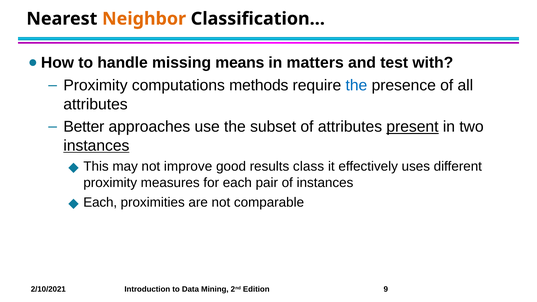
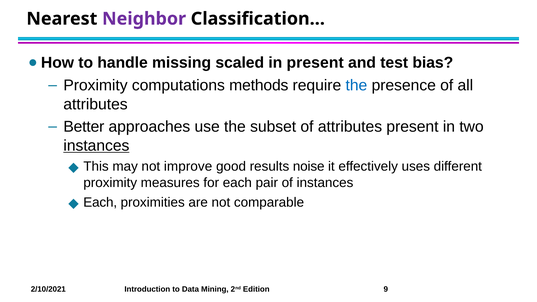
Neighbor colour: orange -> purple (144, 19)
means: means -> scaled (240, 63)
in matters: matters -> present (315, 63)
with: with -> bias (433, 63)
present underline: present -> none (412, 127)
class: class -> noise (309, 167)
